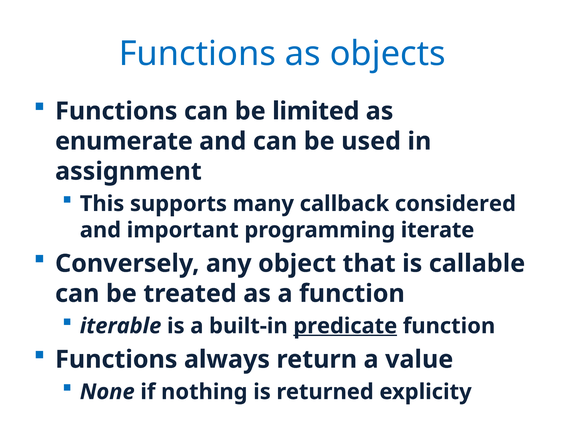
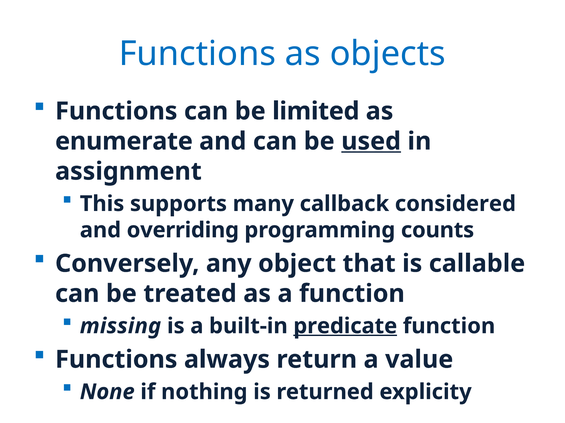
used underline: none -> present (371, 142)
important: important -> overriding (183, 230)
iterate: iterate -> counts (438, 230)
iterable: iterable -> missing (120, 327)
